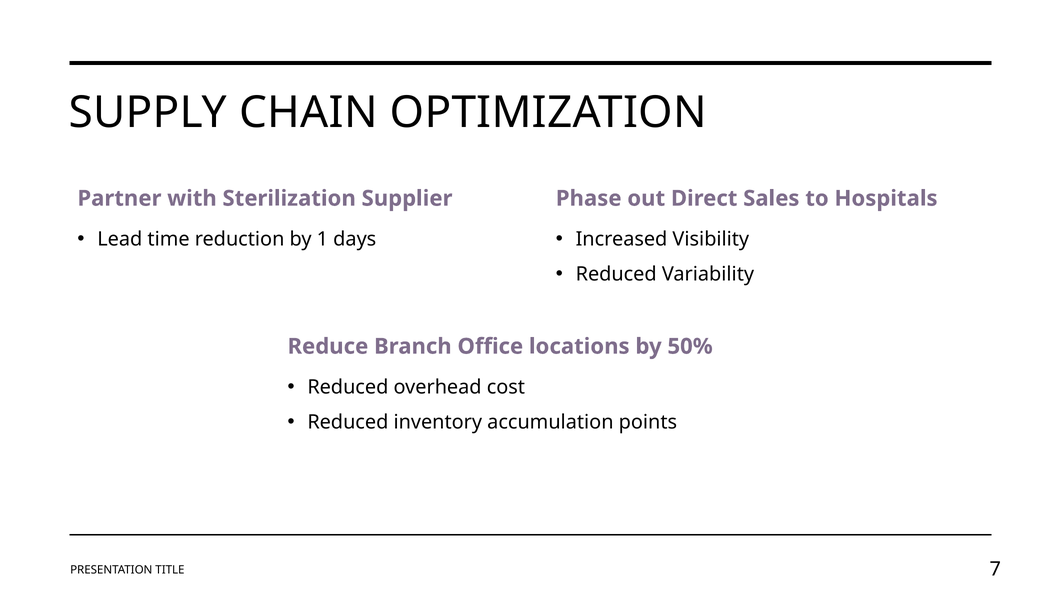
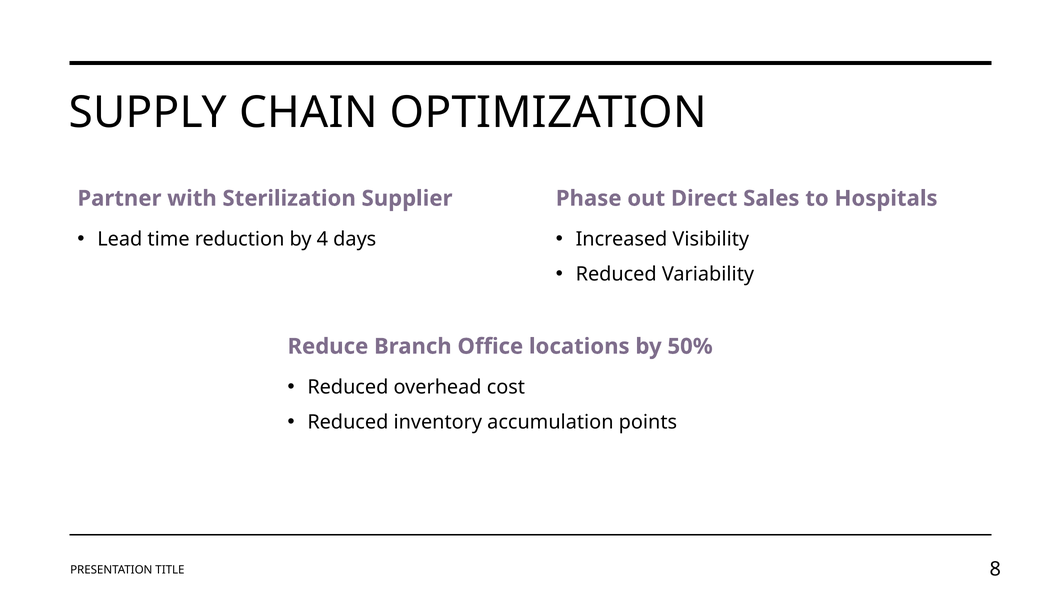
1: 1 -> 4 (322, 239)
7: 7 -> 8 (995, 569)
